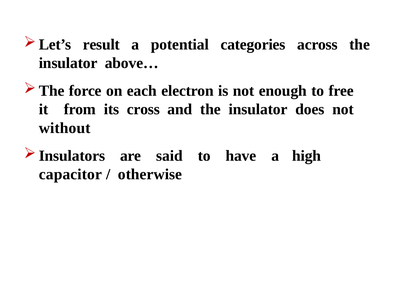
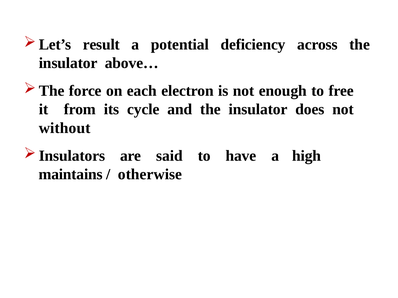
categories: categories -> deficiency (253, 45)
cross: cross -> cycle (143, 110)
capacitor: capacitor -> maintains (71, 175)
